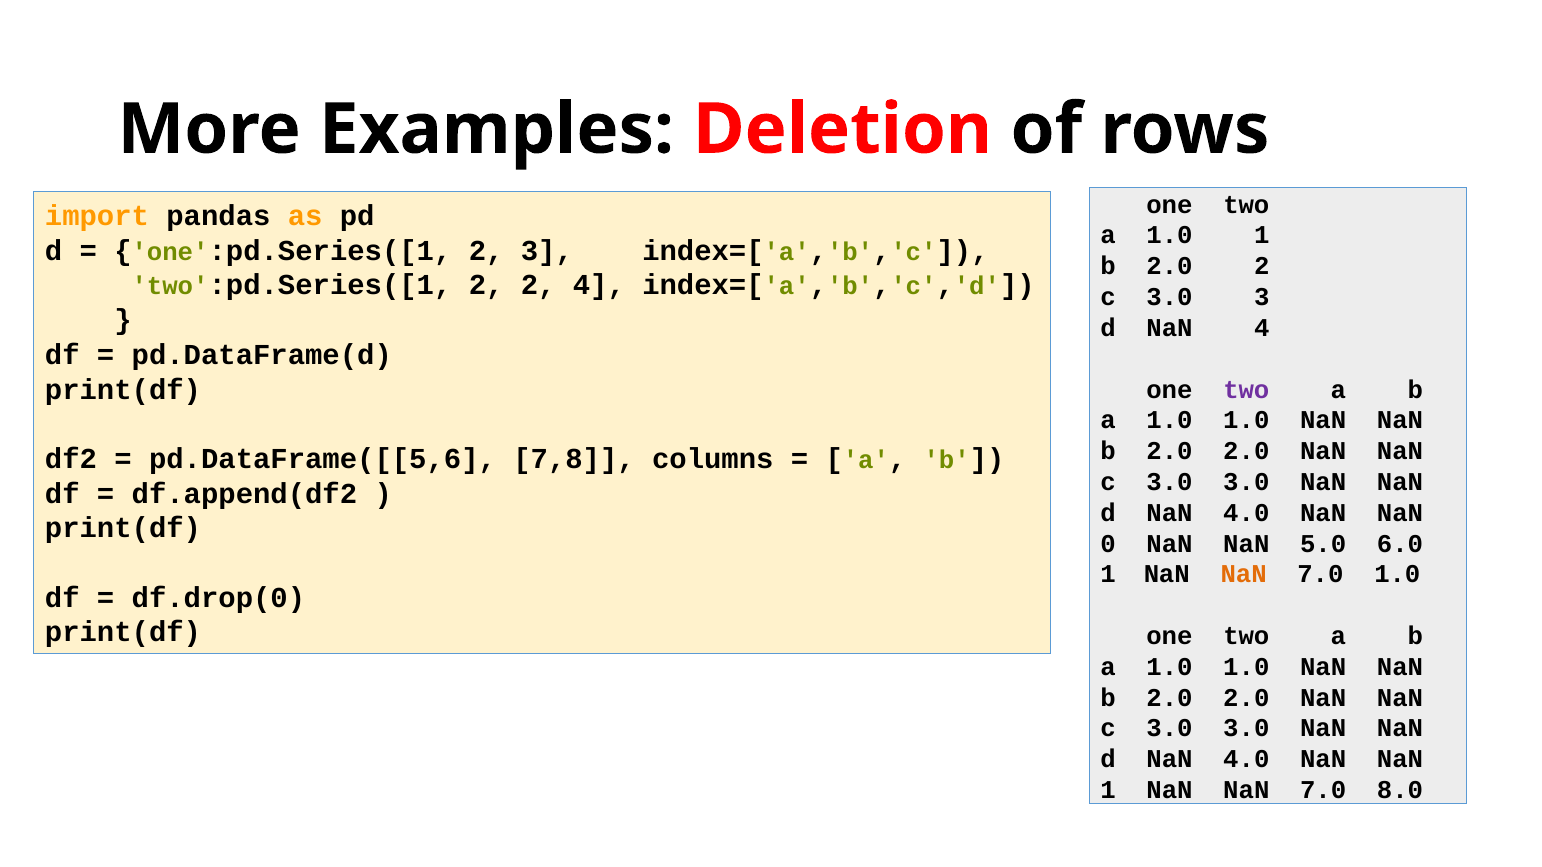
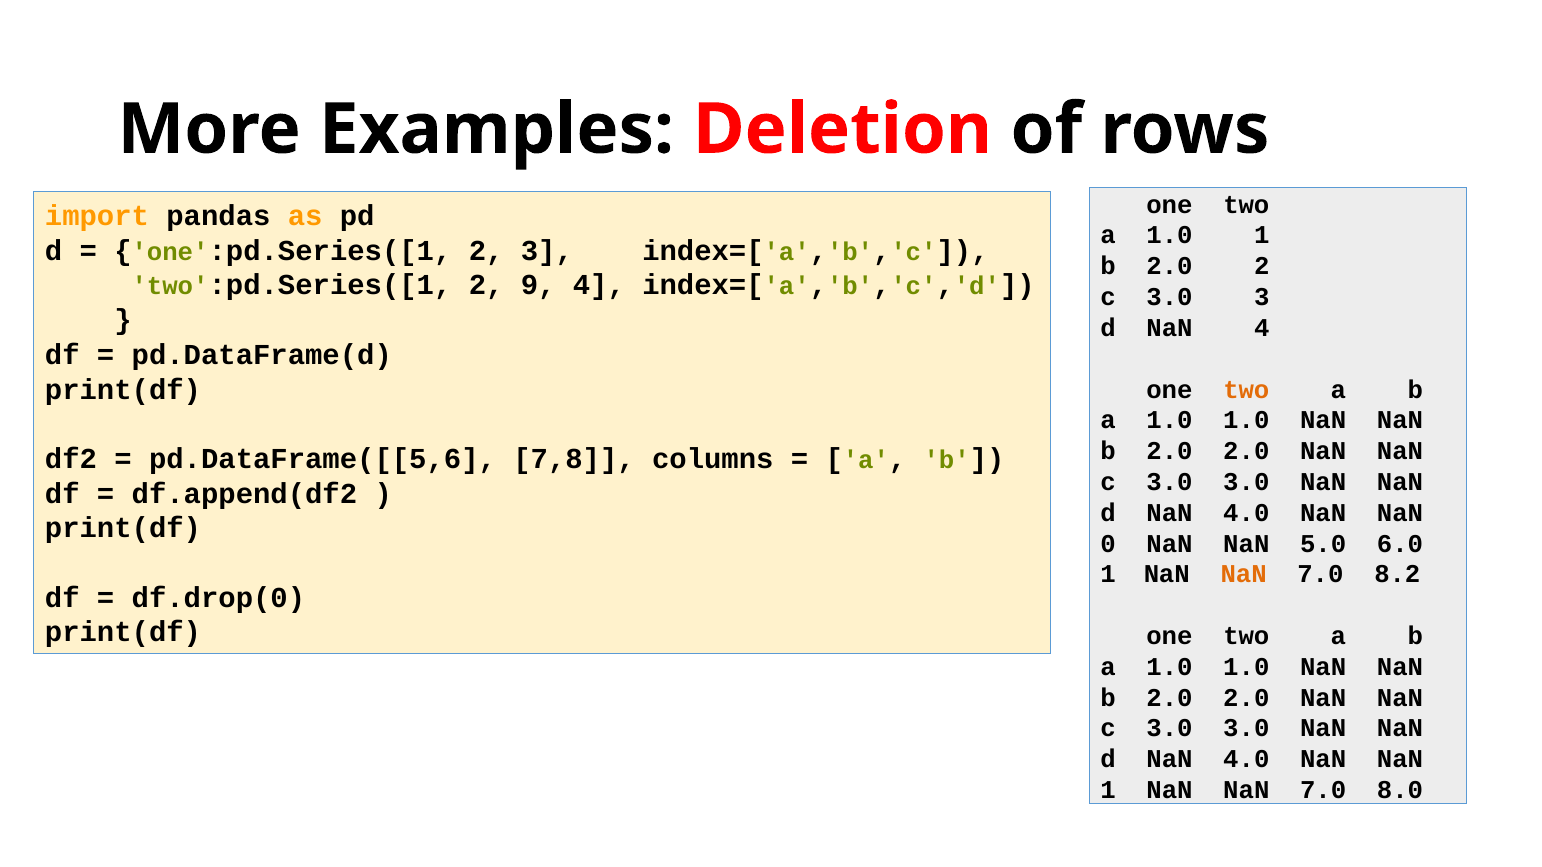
2 2: 2 -> 9 (538, 286)
two colour: purple -> orange (1246, 390)
7.0 1.0: 1.0 -> 8.2 (1397, 575)
